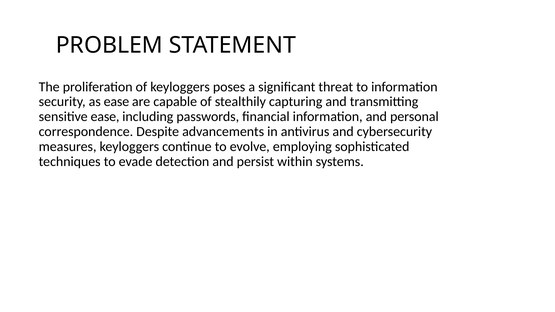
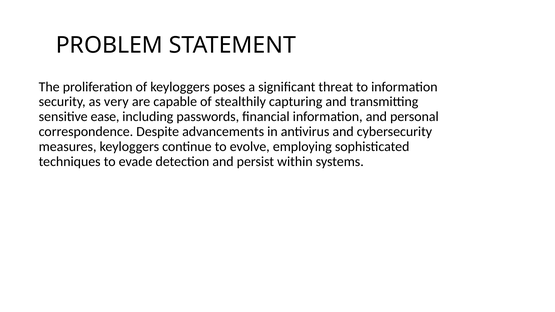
as ease: ease -> very (116, 102)
